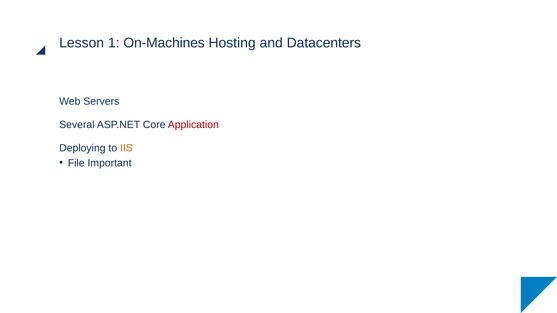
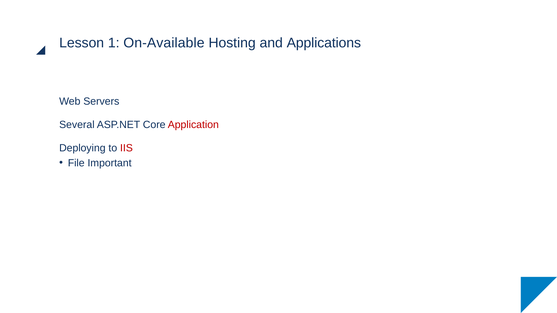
On-Machines: On-Machines -> On-Available (164, 43)
Datacenters: Datacenters -> Applications (324, 43)
IIS colour: orange -> red (126, 148)
